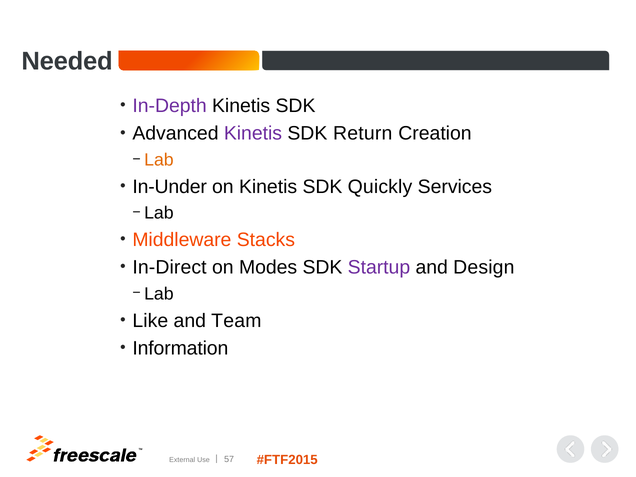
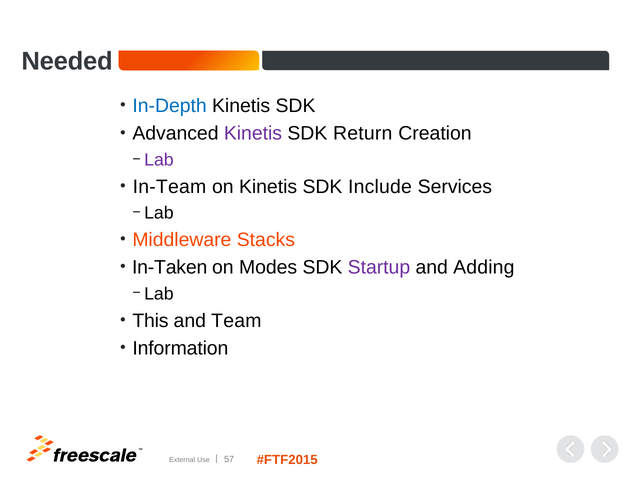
In-Depth colour: purple -> blue (170, 106)
Lab colour: orange -> purple (159, 160)
In-Under: In-Under -> In-Team (169, 187)
Quickly: Quickly -> Include (380, 187)
In-Direct: In-Direct -> In-Taken (170, 267)
Design: Design -> Adding (484, 267)
Like: Like -> This (150, 321)
